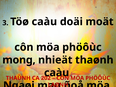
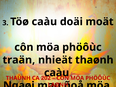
mong: mong -> traän (19, 60)
